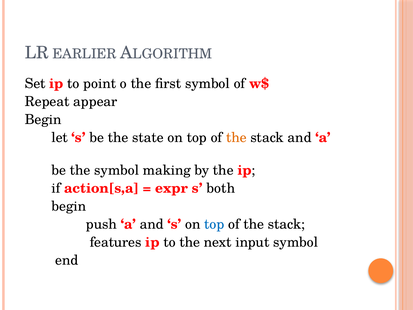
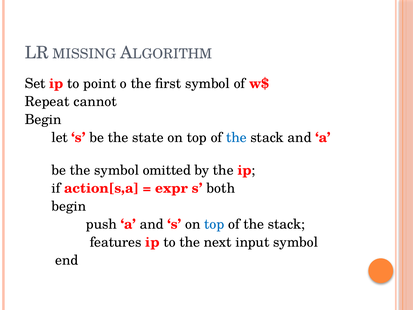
EARLIER: EARLIER -> MISSING (84, 54)
appear: appear -> cannot (95, 101)
the colour: orange -> blue (236, 137)
making: making -> omitted (167, 170)
